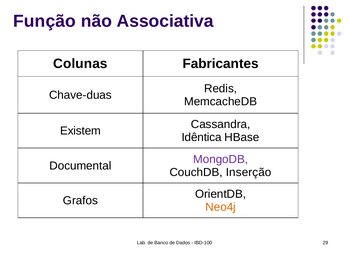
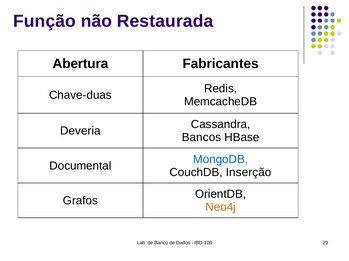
Associativa: Associativa -> Restaurada (165, 21)
Colunas: Colunas -> Abertura (81, 64)
Existem: Existem -> Deveria (80, 131)
Idêntica: Idêntica -> Bancos (201, 138)
MongoDB colour: purple -> blue (221, 160)
